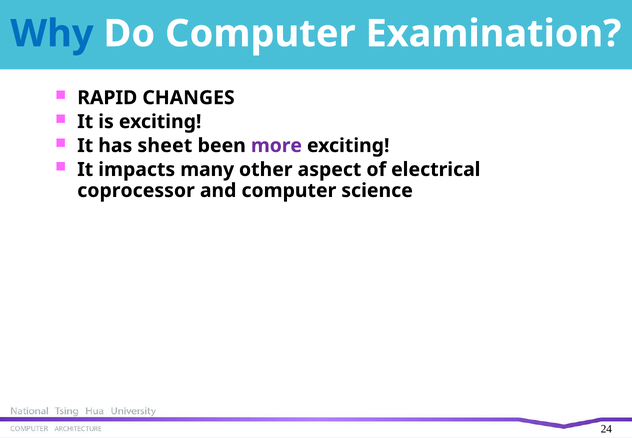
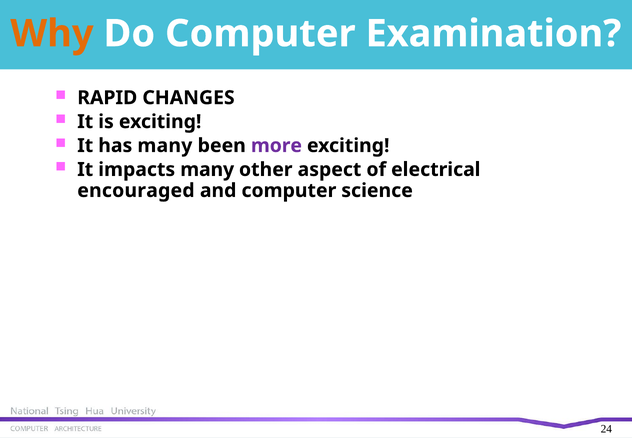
Why colour: blue -> orange (52, 34)
has sheet: sheet -> many (165, 145)
coprocessor: coprocessor -> encouraged (136, 190)
